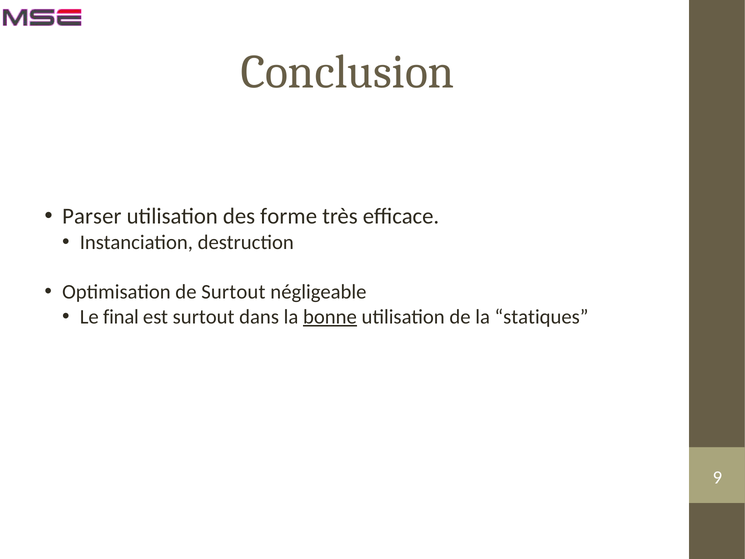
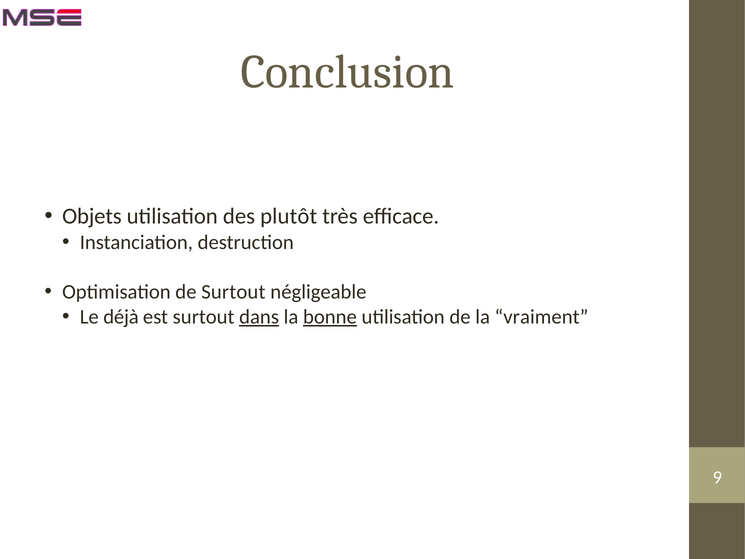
Parser: Parser -> Objets (92, 216)
forme: forme -> plutôt (289, 216)
final: final -> déjà (121, 317)
dans underline: none -> present (259, 317)
statiques: statiques -> vraiment (541, 317)
